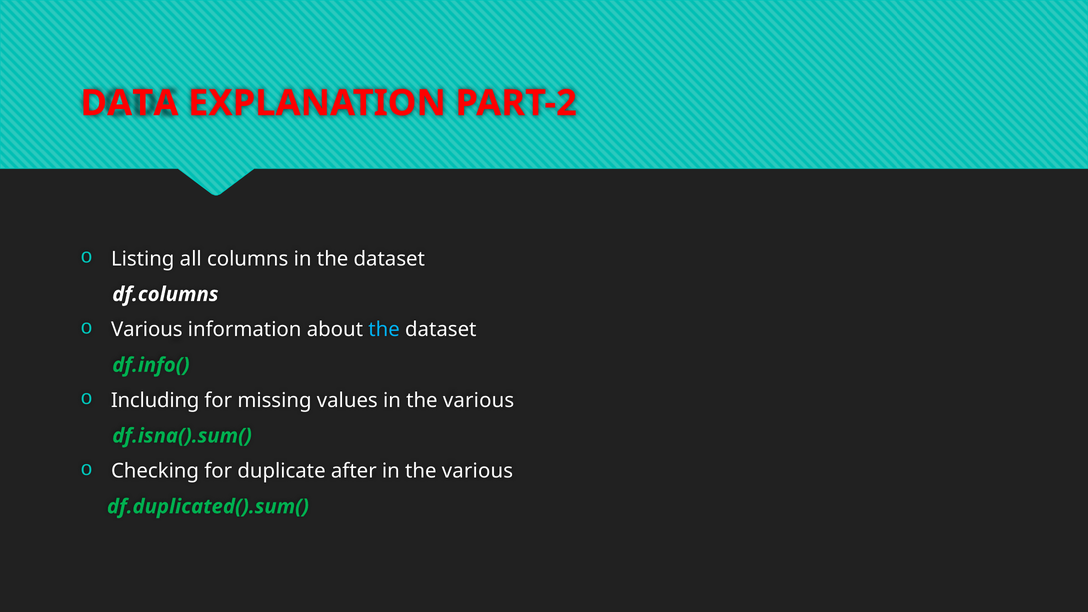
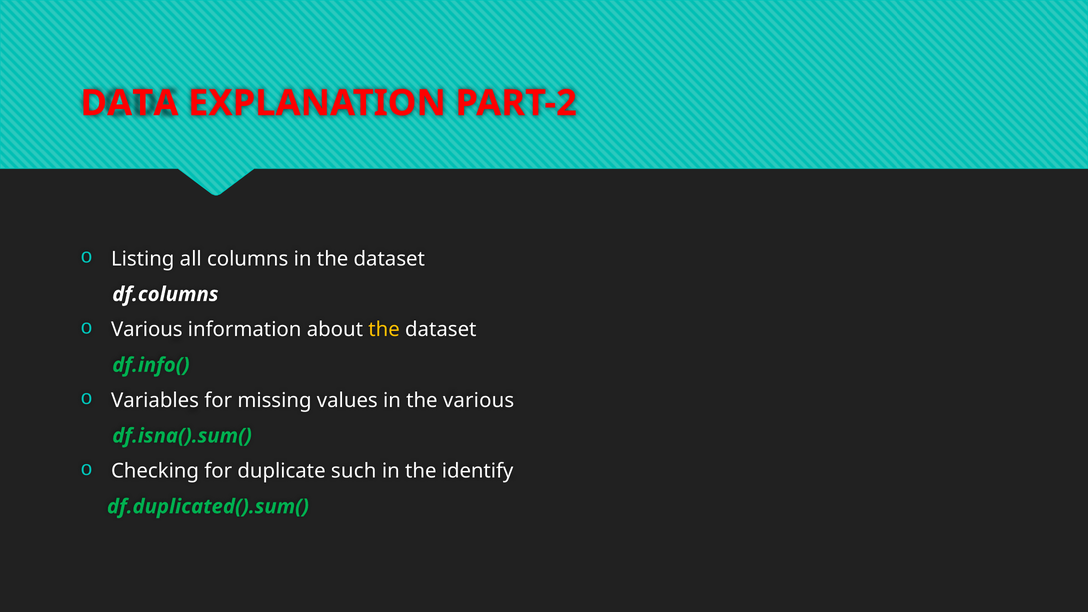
the colour: light blue -> yellow (384, 330)
Including: Including -> Variables (155, 400)
after: after -> such (354, 471)
various: various -> identify (478, 471)
